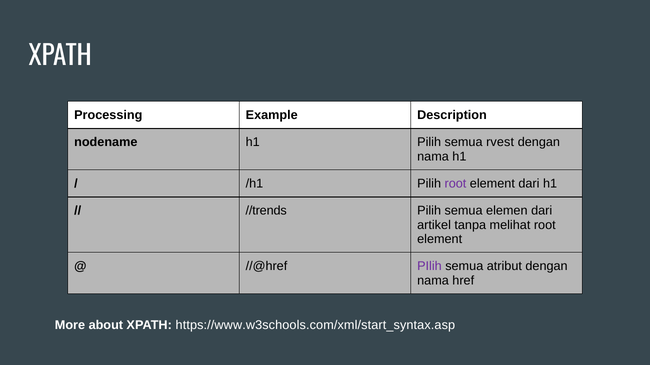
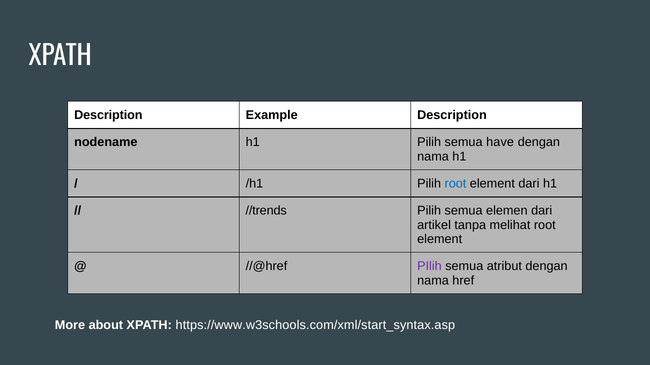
Processing: Processing -> Description (108, 115)
rvest: rvest -> have (500, 143)
root colour: purple -> blue (455, 184)
